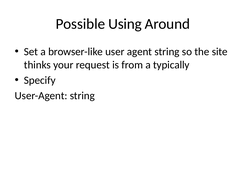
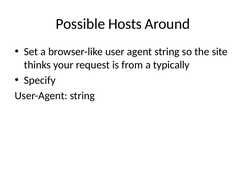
Using: Using -> Hosts (125, 24)
